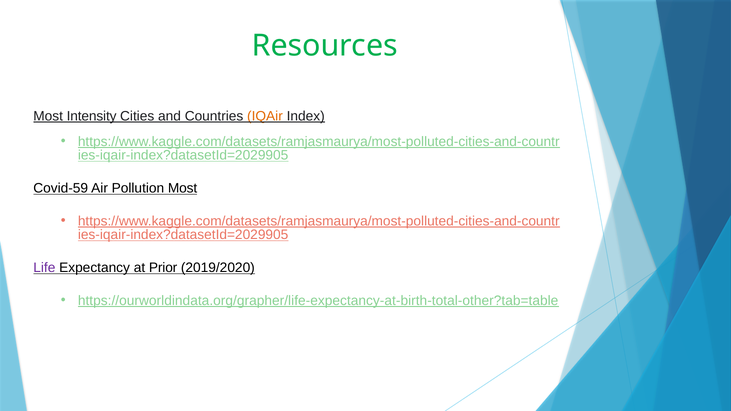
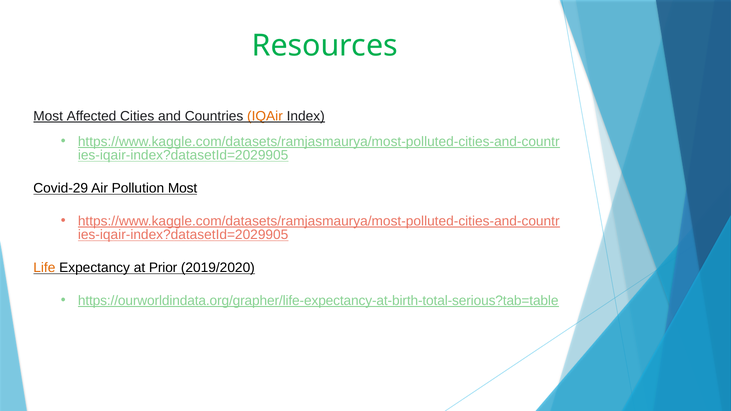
Intensity: Intensity -> Affected (92, 116)
Covid-59: Covid-59 -> Covid-29 (61, 188)
Life colour: purple -> orange (44, 268)
https://ourworldindata.org/grapher/life-expectancy-at-birth-total-other?tab=table: https://ourworldindata.org/grapher/life-expectancy-at-birth-total-other?tab=table -> https://ourworldindata.org/grapher/life-expectancy-at-birth-total-serious?tab=table (318, 301)
